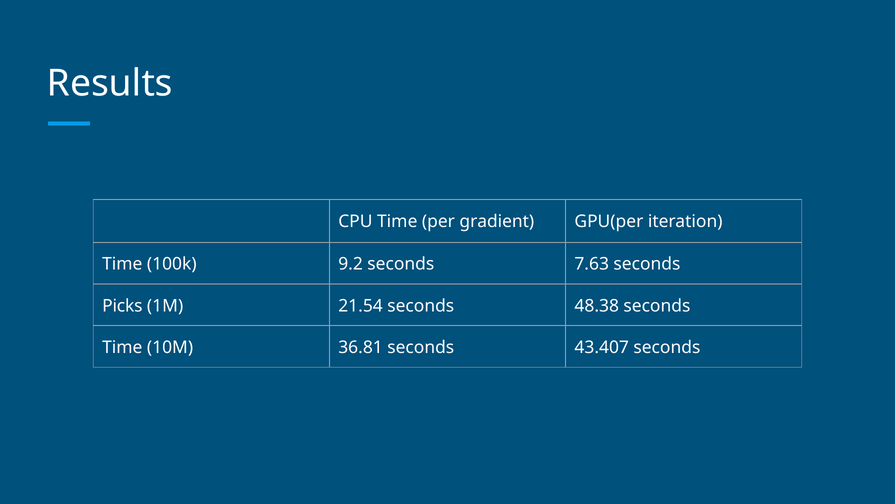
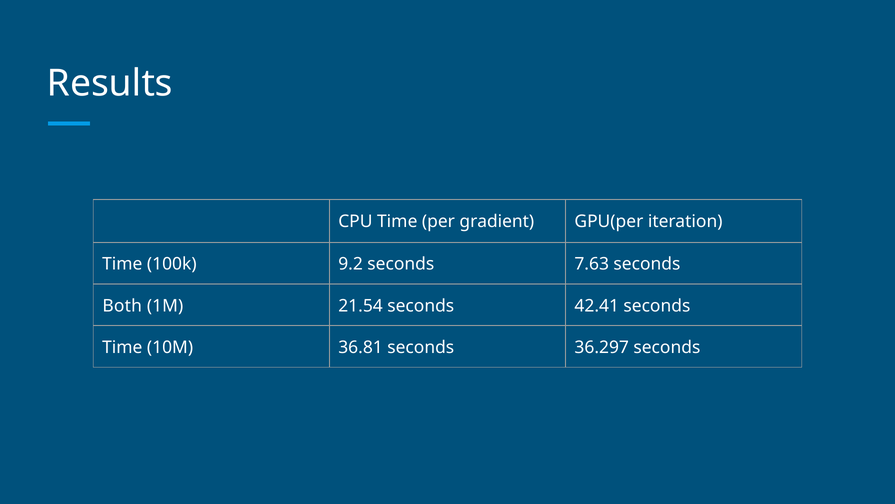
Picks: Picks -> Both (122, 306)
48.38: 48.38 -> 42.41 (597, 306)
43.407: 43.407 -> 36.297 (602, 347)
